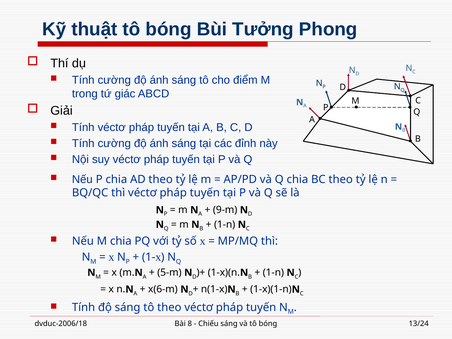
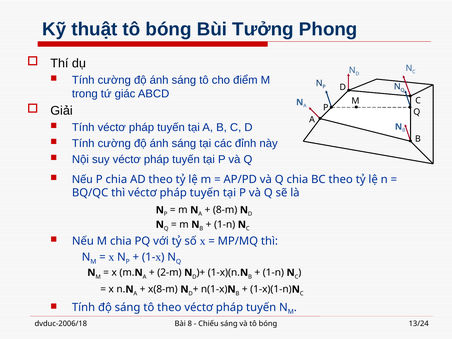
9-m: 9-m -> 8-m (225, 210)
5-m: 5-m -> 2-m (169, 273)
x(6-m: x(6-m -> x(8-m (163, 289)
